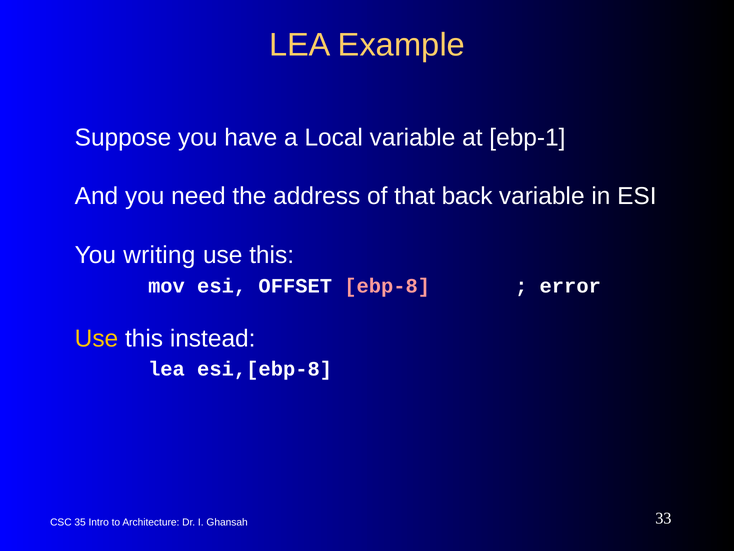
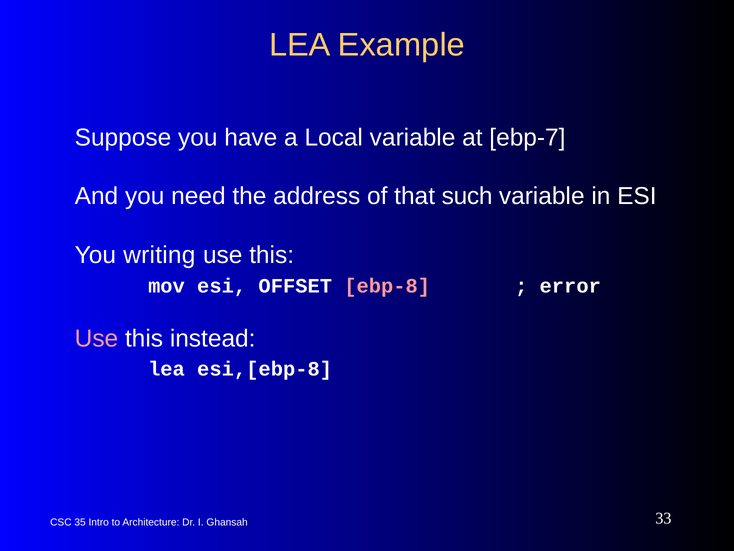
ebp-1: ebp-1 -> ebp-7 (527, 138)
back: back -> such (467, 196)
Use colour: yellow -> pink (96, 338)
